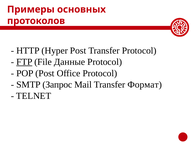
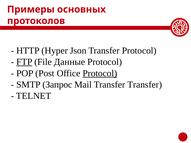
Hyper Post: Post -> Json (78, 51)
Protocol underline: none -> present (100, 73)
Transfer Формат: Формат -> Transfer (145, 85)
